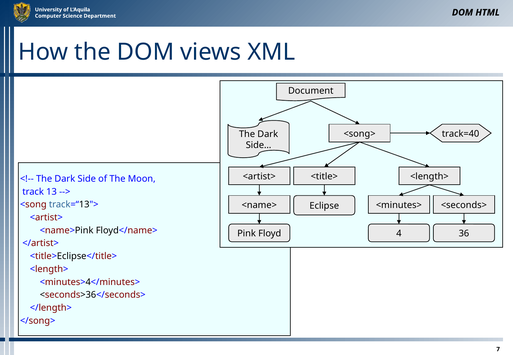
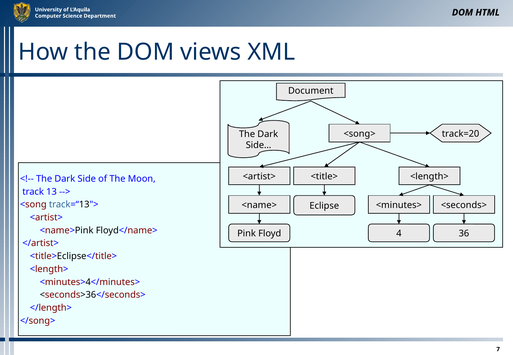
track=40: track=40 -> track=20 (461, 134)
